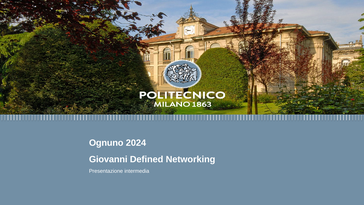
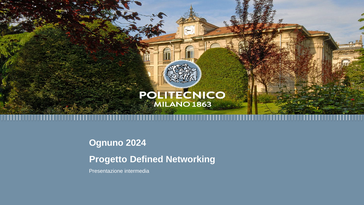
Giovanni: Giovanni -> Progetto (108, 159)
